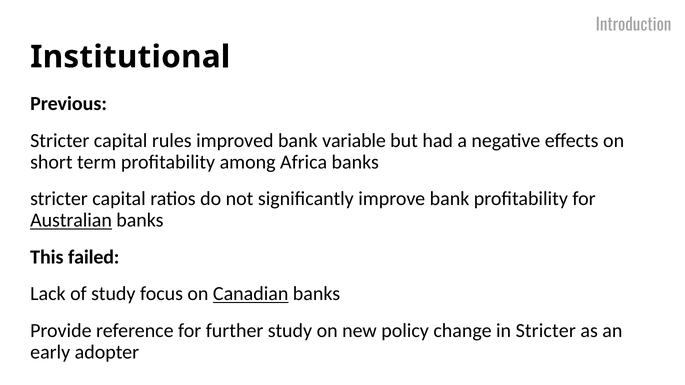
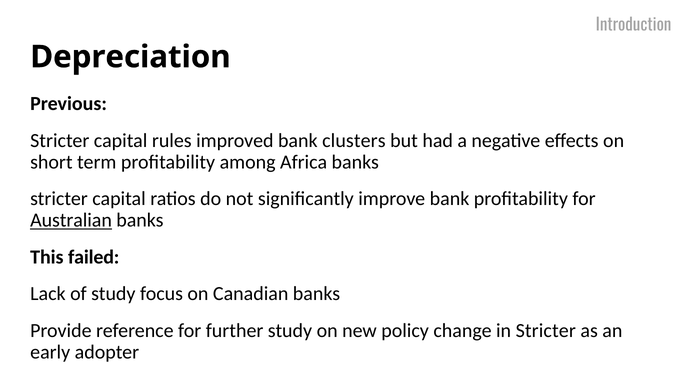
Institutional: Institutional -> Depreciation (130, 57)
variable: variable -> clusters (354, 141)
Canadian underline: present -> none (251, 294)
